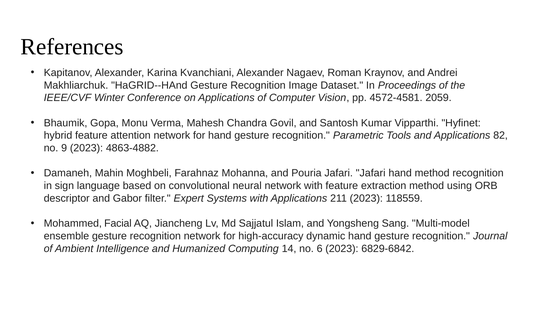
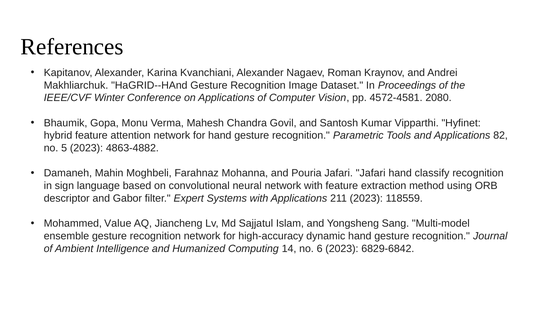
2059: 2059 -> 2080 (439, 98)
9: 9 -> 5 (64, 148)
hand method: method -> classify (432, 173)
Facial: Facial -> Value (118, 223)
